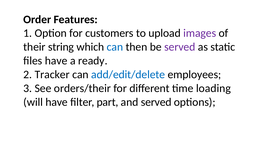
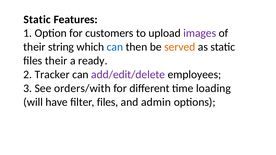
Order: Order -> Static (37, 19)
served colour: purple -> orange (180, 47)
files have: have -> their (56, 61)
add/edit/delete colour: blue -> purple (128, 75)
orders/their: orders/their -> orders/with (82, 88)
filter part: part -> files (108, 102)
and served: served -> admin (156, 102)
